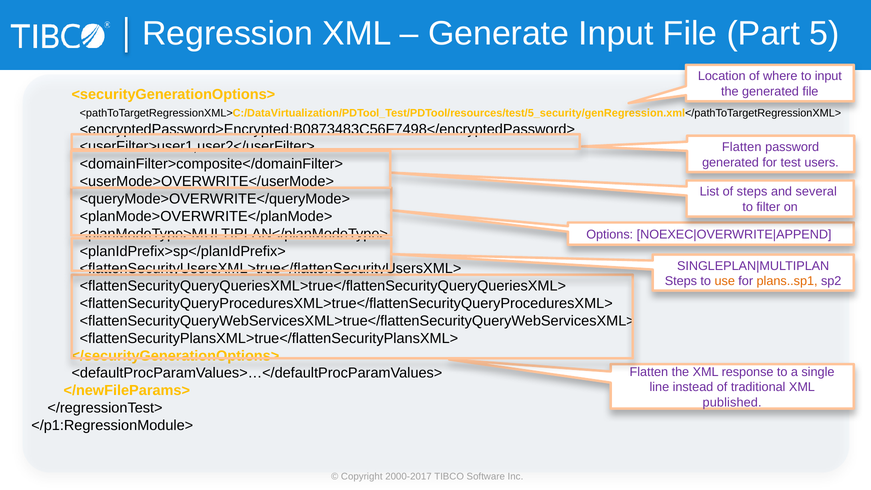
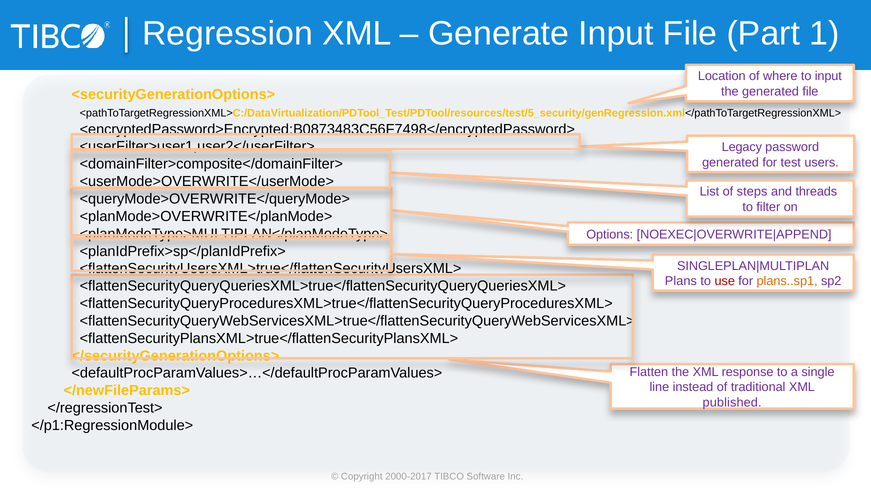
5: 5 -> 1 (824, 34)
Flatten: Flatten -> Legacy (742, 147)
several: several -> threads (816, 192)
Steps: Steps -> Plans (681, 281)
use colour: orange -> red (725, 281)
